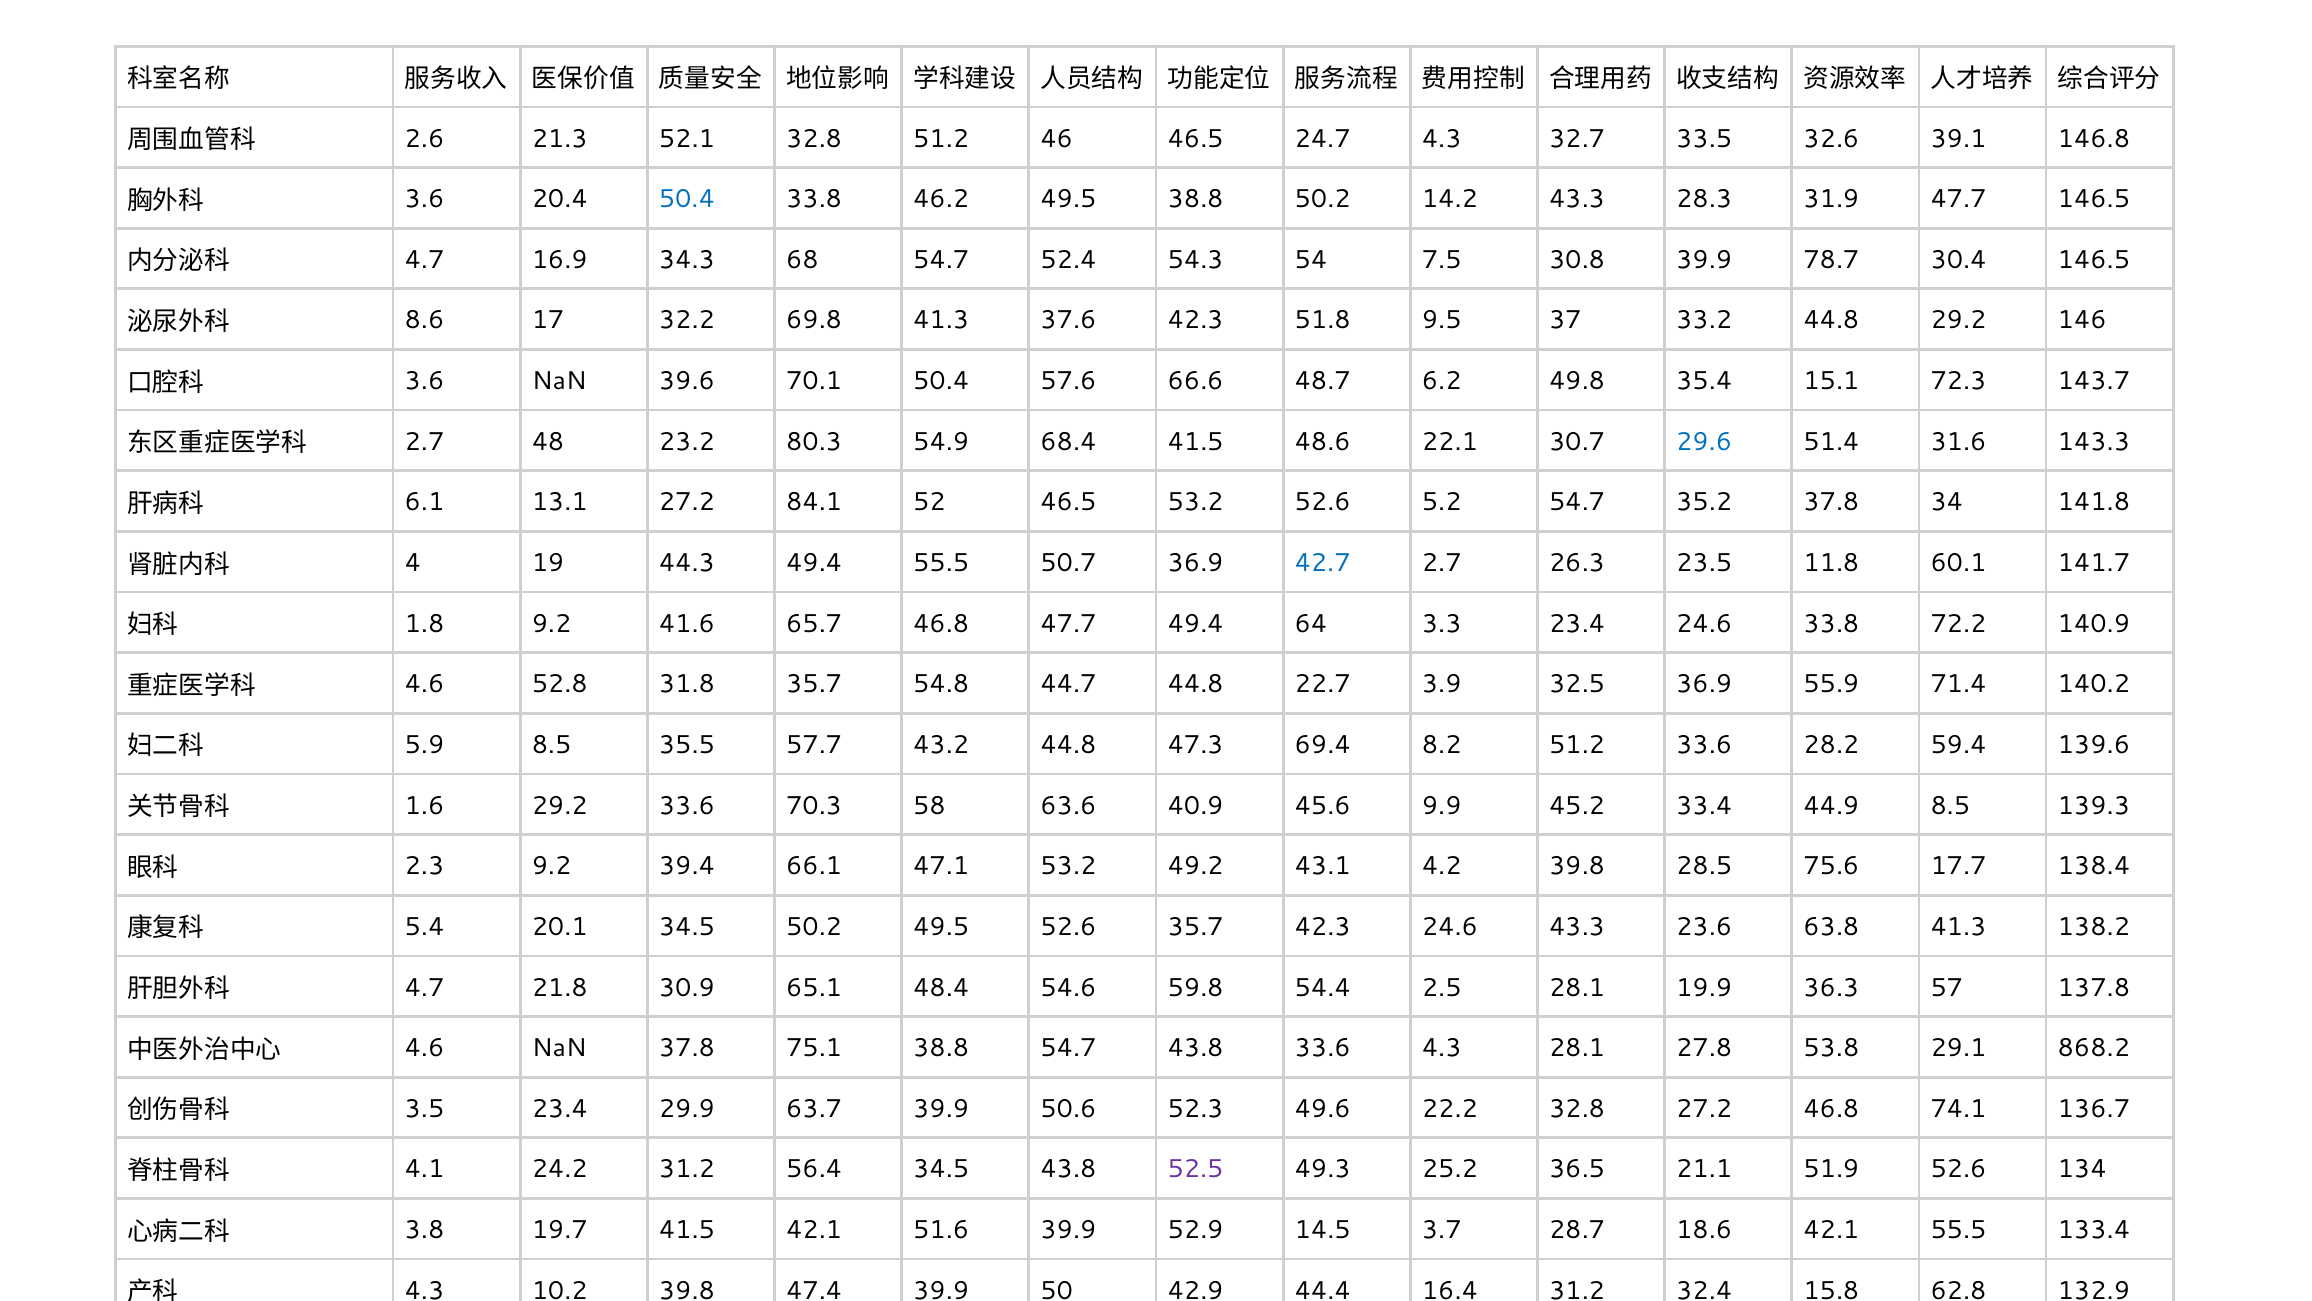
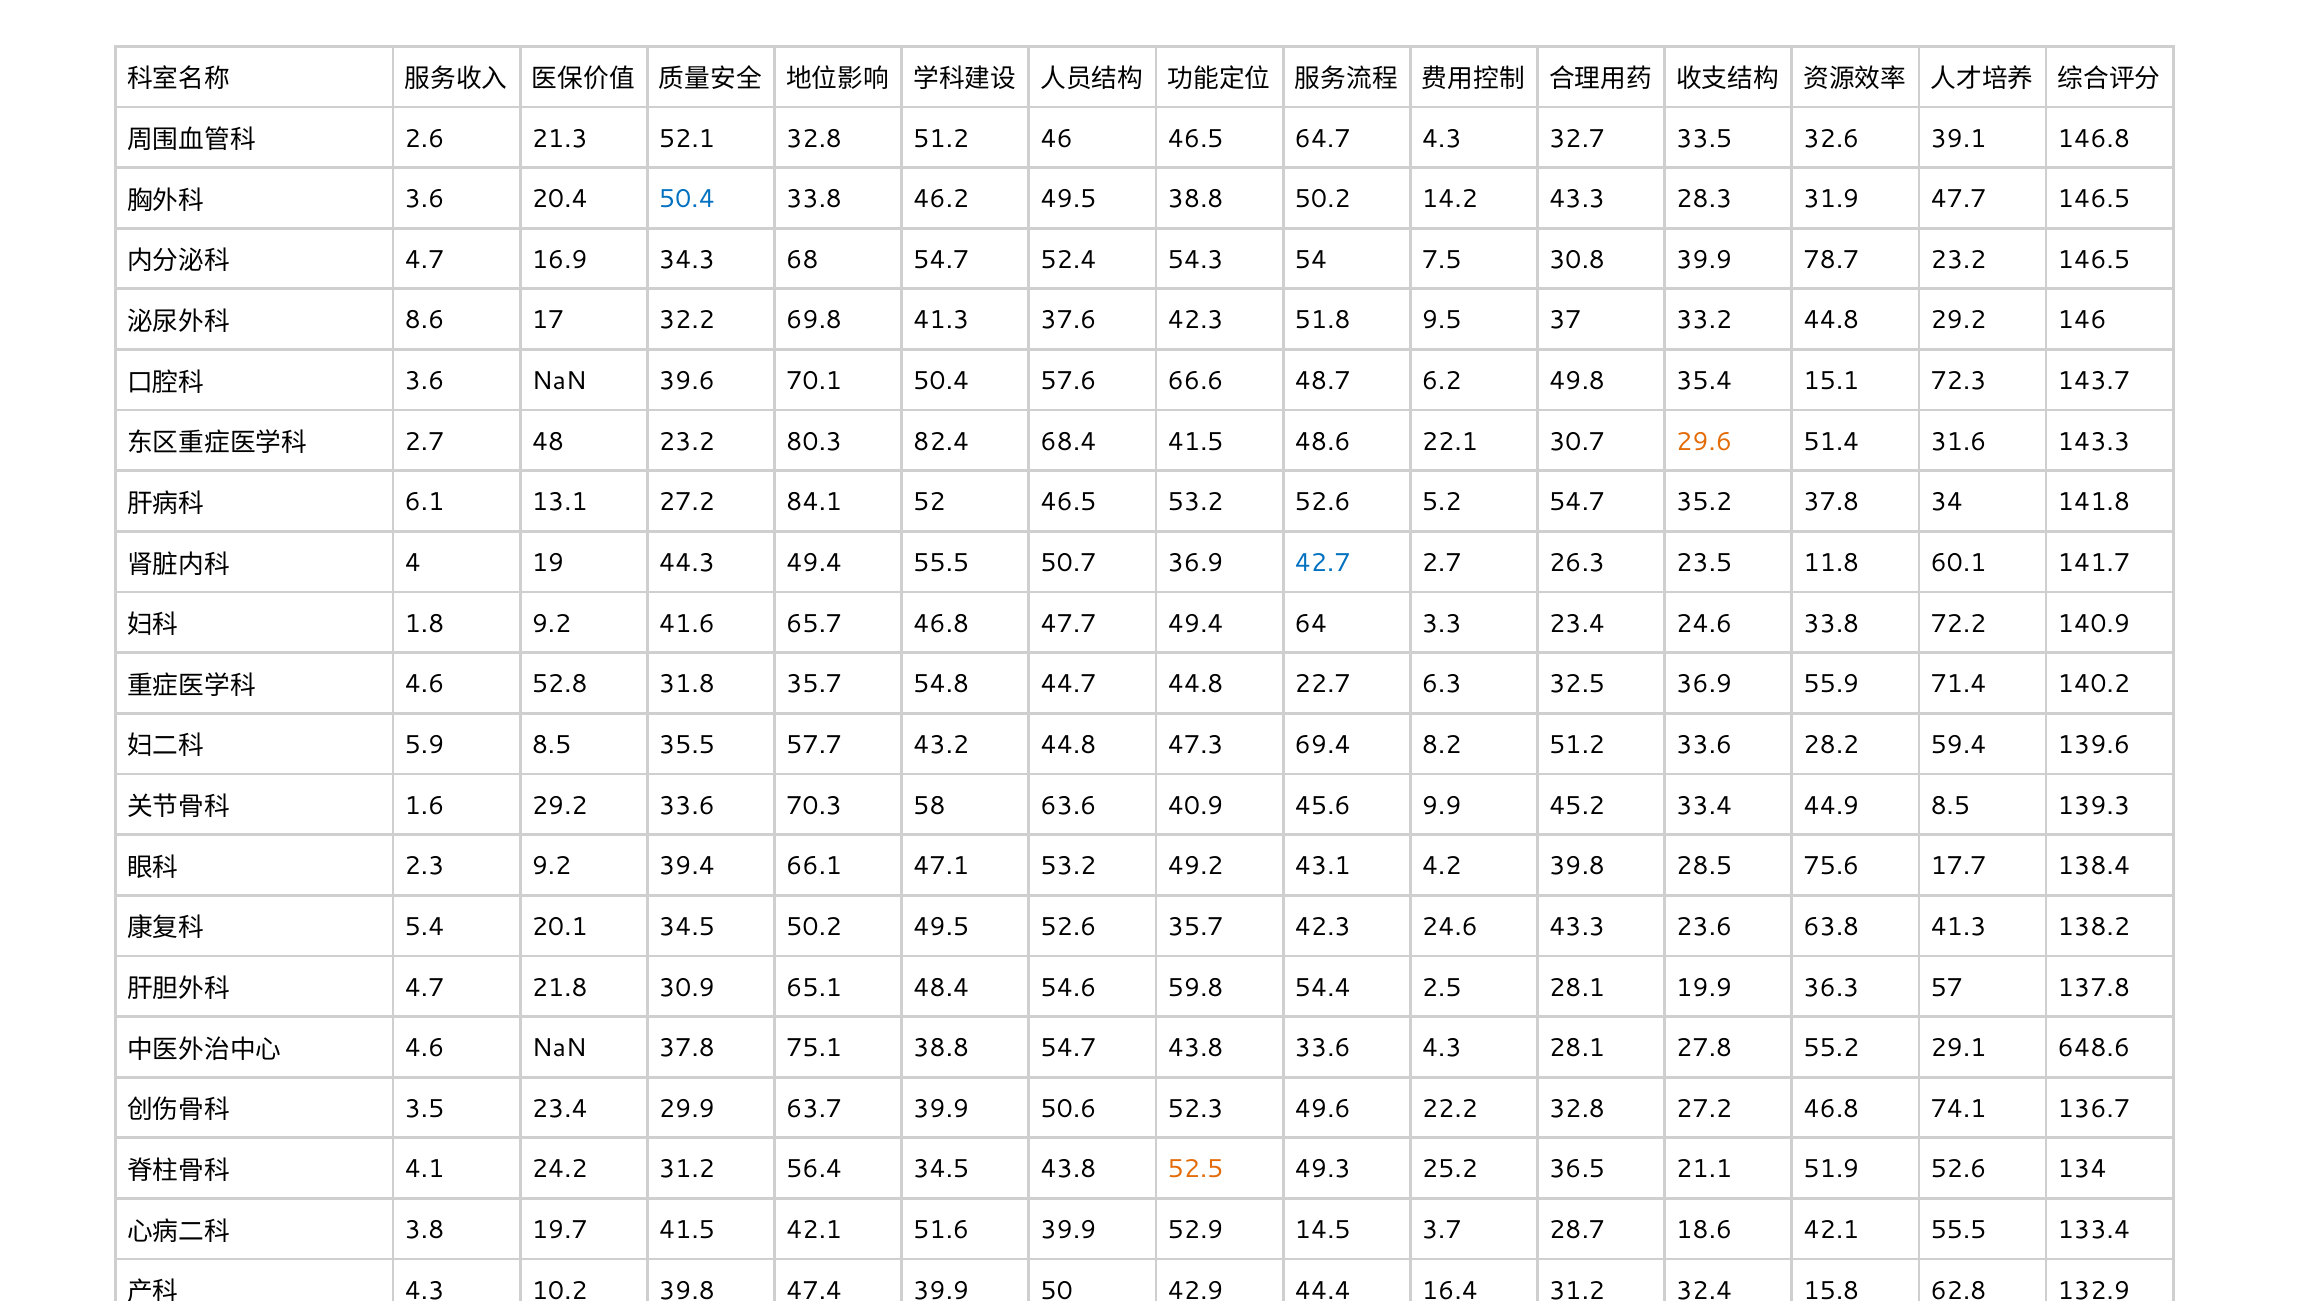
24.7: 24.7 -> 64.7 (1323, 139)
78.7 30.4: 30.4 -> 23.2 (1958, 260)
80.3 54.9: 54.9 -> 82.4 (941, 442)
29.6 colour: blue -> orange (1704, 442)
22.7 3.9: 3.9 -> 6.3 (1442, 684)
27.8 53.8: 53.8 -> 55.2 (1831, 1048)
868.2: 868.2 -> 648.6 (2094, 1048)
52.5 colour: purple -> orange (1196, 1169)
